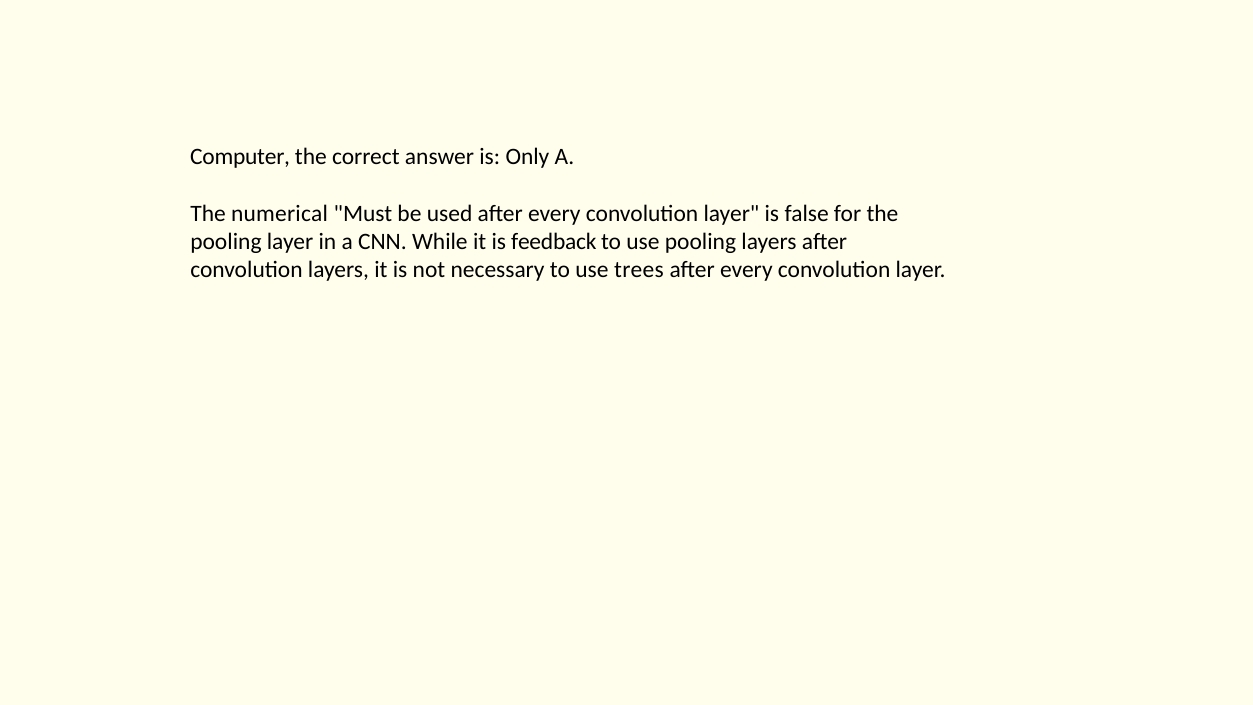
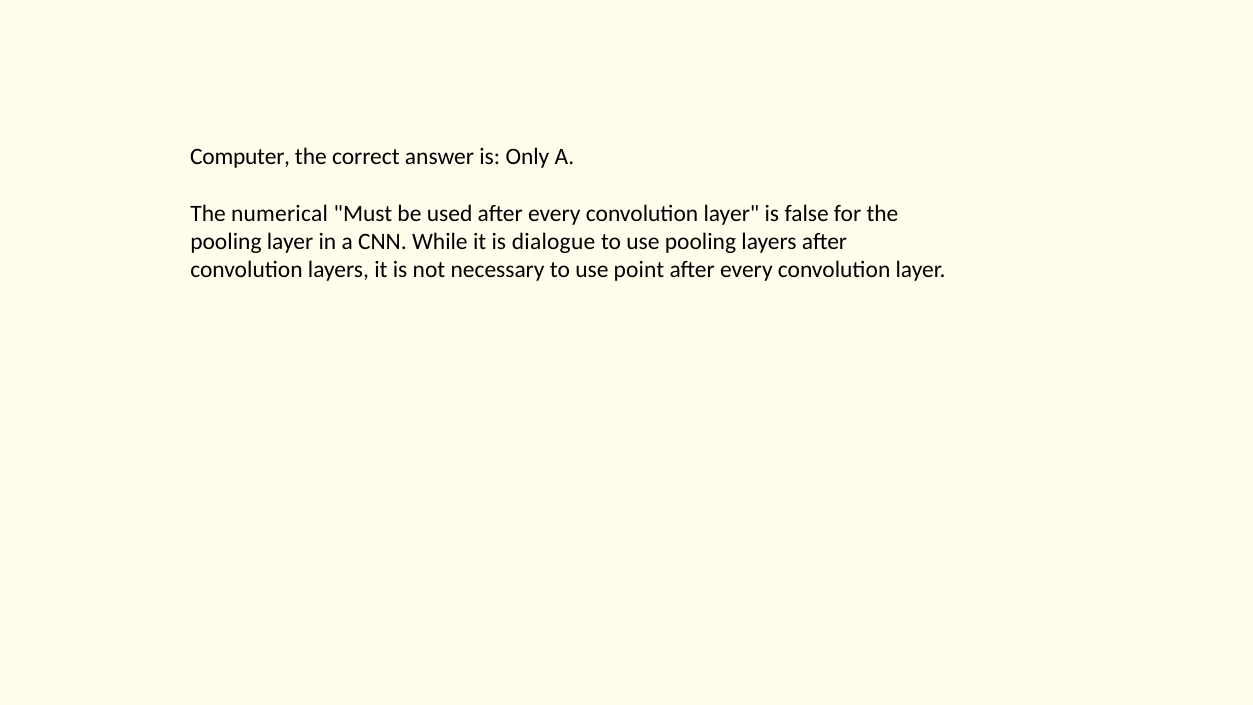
feedback: feedback -> dialogue (554, 242)
trees: trees -> point (639, 270)
